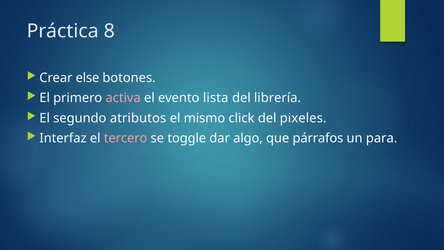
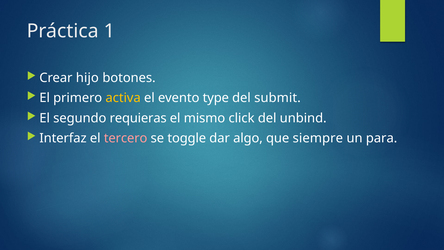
8: 8 -> 1 (109, 31)
else: else -> hijo (87, 78)
activa colour: pink -> yellow (123, 98)
lista: lista -> type (216, 98)
librería: librería -> submit (277, 98)
atributos: atributos -> requieras (138, 118)
pixeles: pixeles -> unbind (303, 118)
párrafos: párrafos -> siempre (318, 138)
